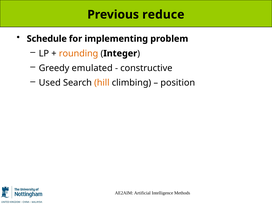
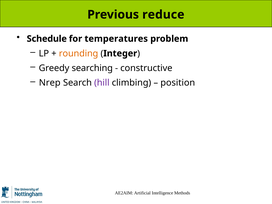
implementing: implementing -> temperatures (116, 39)
emulated: emulated -> searching (92, 68)
Used: Used -> Nrep (50, 83)
hill colour: orange -> purple (102, 83)
